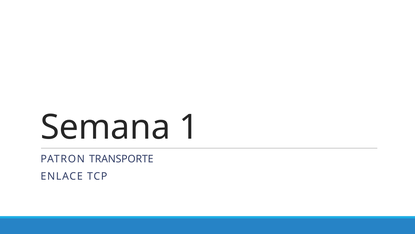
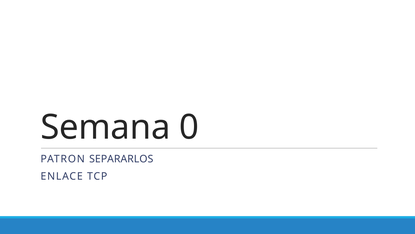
1: 1 -> 0 (189, 127)
TRANSPORTE: TRANSPORTE -> SEPARARLOS (121, 159)
